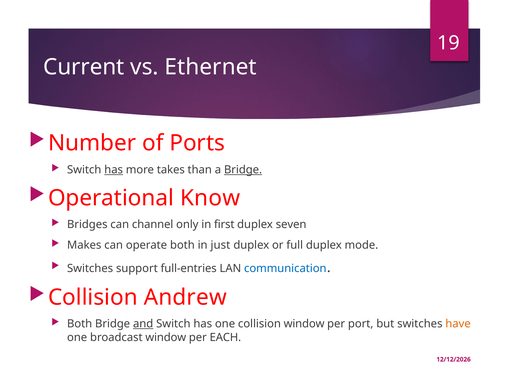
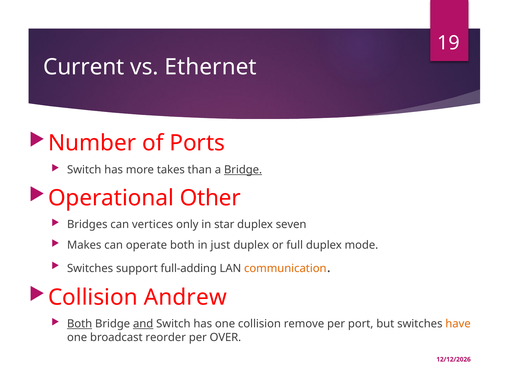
has underline: present -> none (114, 170)
Know: Know -> Other (210, 198)
channel: channel -> vertices (153, 225)
first: first -> star (224, 225)
full-entries: full-entries -> full-adding (189, 269)
communication colour: blue -> orange (285, 269)
Both underline: none -> present (80, 324)
collision window: window -> remove (304, 324)
broadcast window: window -> reorder (166, 337)
EACH: EACH -> OVER (225, 337)
